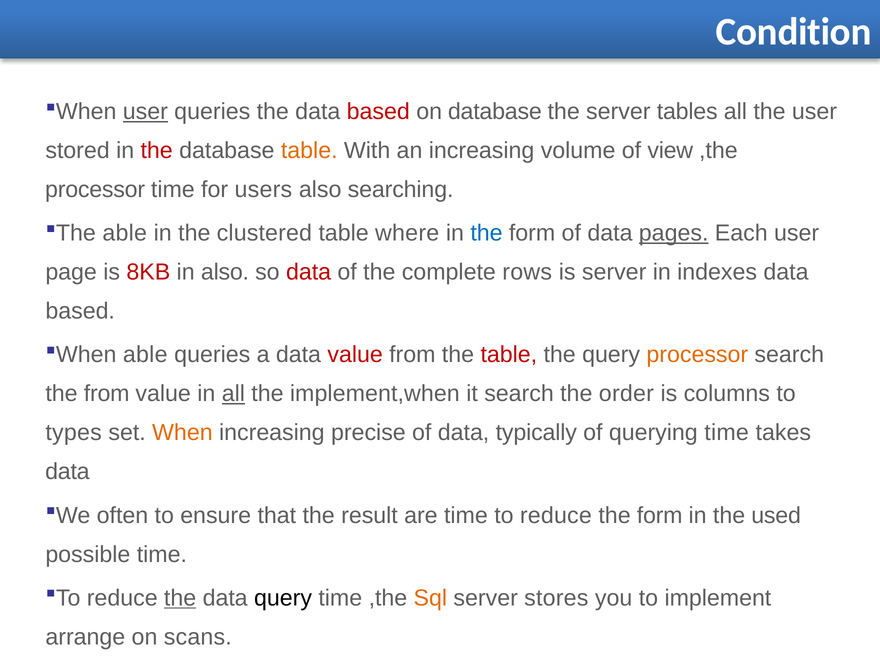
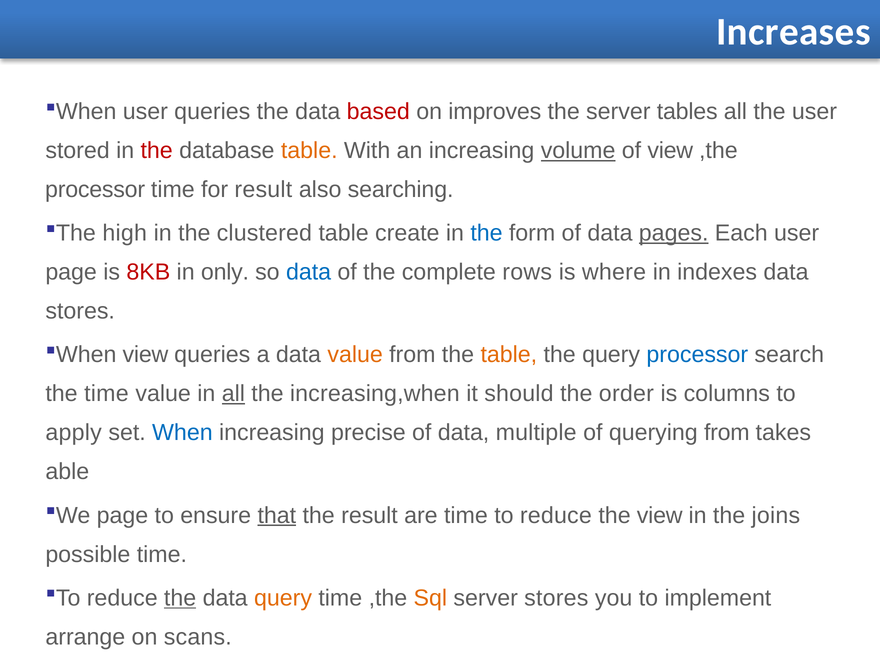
Condition: Condition -> Increases (793, 32)
user underline: present -> none (145, 112)
on database: database -> improves (495, 112)
volume underline: none -> present (578, 151)
for users: users -> result (263, 190)
able: able -> high (125, 233)
where: where -> create (407, 233)
in also: also -> only (225, 272)
data colour: red -> blue (309, 272)
is server: server -> where (614, 272)
based: based -> stores (80, 311)
able: able -> view (145, 355)
value colour: red -> orange (355, 355)
table colour: red -> orange (509, 355)
processor colour: orange -> blue (697, 355)
the from: from -> time (106, 394)
implement,when: implement,when -> increasing,when (375, 394)
it search: search -> should (519, 394)
types: types -> apply (74, 433)
When colour: orange -> blue (182, 433)
typically: typically -> multiple (536, 433)
querying time: time -> from (727, 433)
data: data -> able (67, 472)
often: often -> page (122, 515)
that underline: none -> present (277, 515)
form: form -> view (660, 515)
used: used -> joins (776, 515)
query colour: black -> orange (283, 598)
